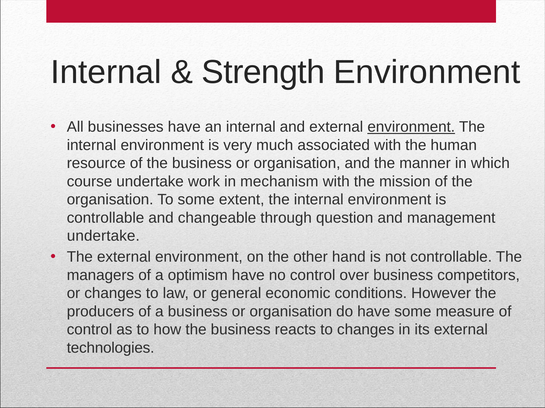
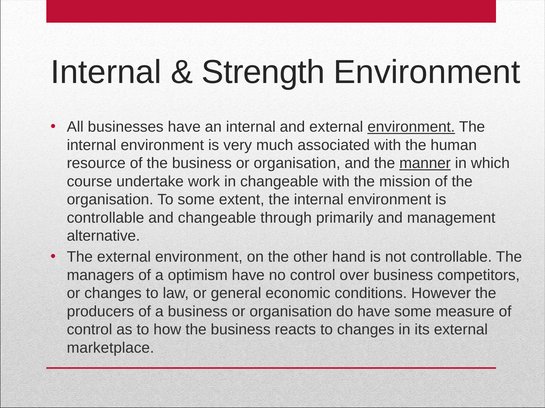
manner underline: none -> present (425, 164)
in mechanism: mechanism -> changeable (279, 182)
question: question -> primarily (345, 218)
undertake: undertake -> alternative (103, 236)
technologies: technologies -> marketplace (110, 348)
